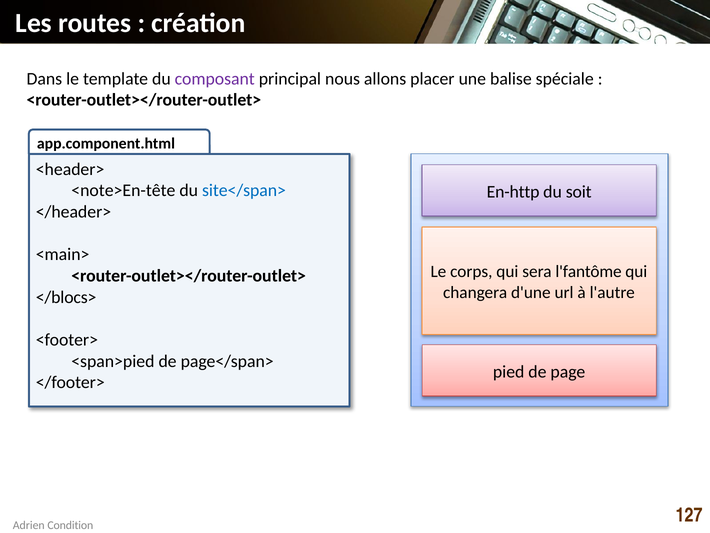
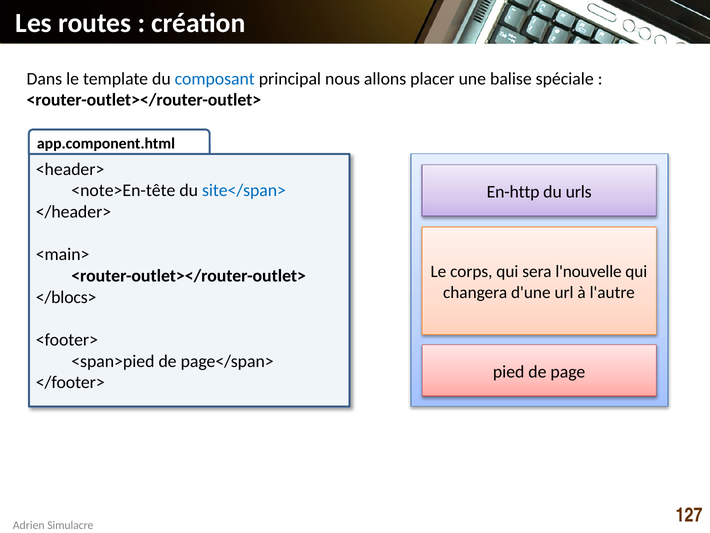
composant colour: purple -> blue (215, 79)
soit: soit -> urls (579, 192)
l'fantôme: l'fantôme -> l'nouvelle (589, 271)
Condition: Condition -> Simulacre (70, 525)
